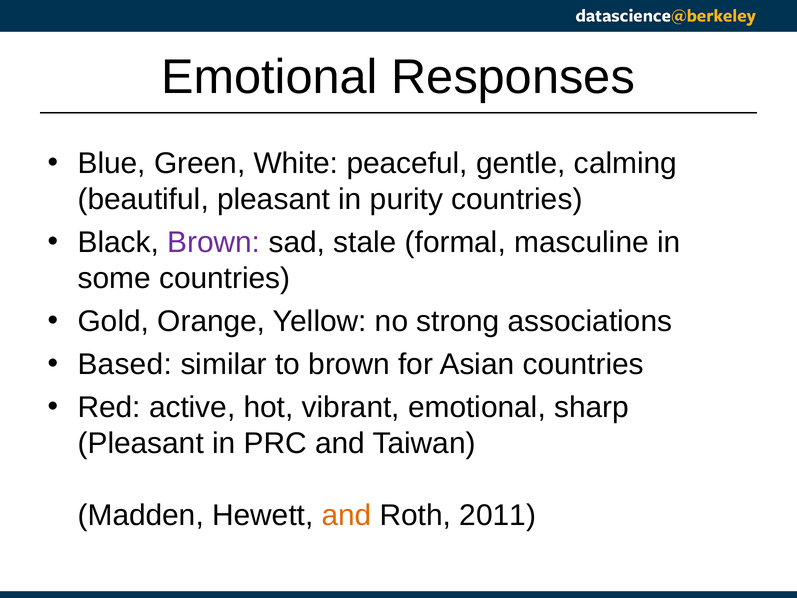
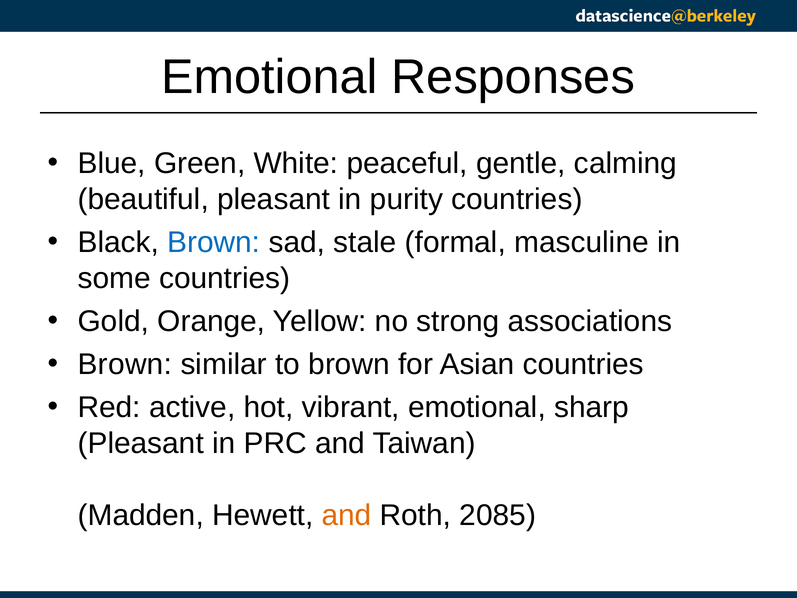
Brown colour: purple -> blue (214, 242)
Based: Based -> Brown (125, 364)
2011: 2011 -> 2085 (498, 515)
